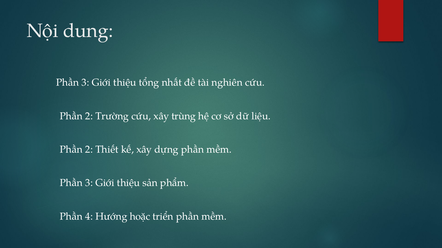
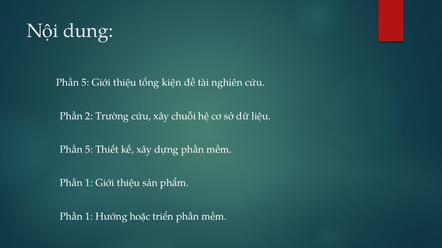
3: 3 -> 5 (85, 83)
nhất: nhất -> kiện (172, 83)
trùng: trùng -> chuỗi (184, 116)
2: 2 -> 5 (89, 150)
3: 3 -> 1 (89, 183)
4: 4 -> 1 (89, 217)
